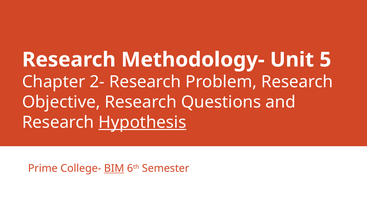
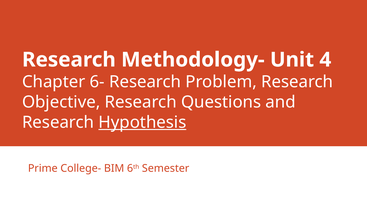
5: 5 -> 4 (325, 60)
2-: 2- -> 6- (97, 82)
BIM underline: present -> none (114, 169)
